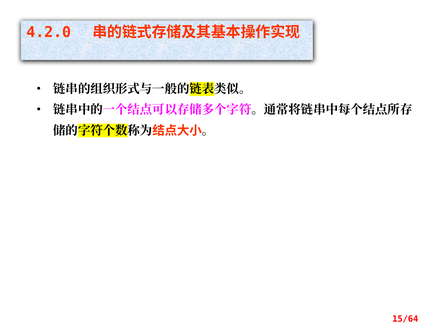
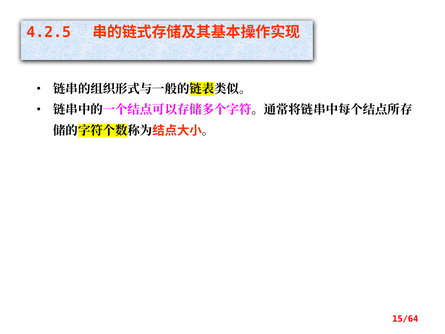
4.2.0: 4.2.0 -> 4.2.5 (49, 32)
